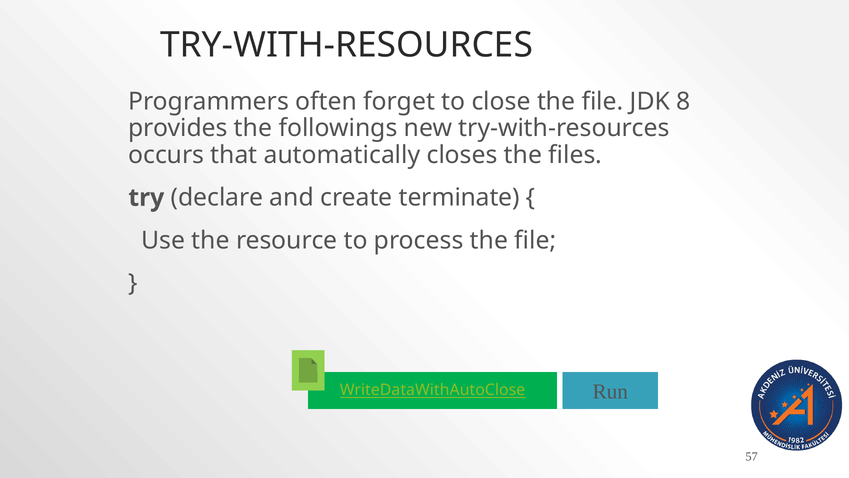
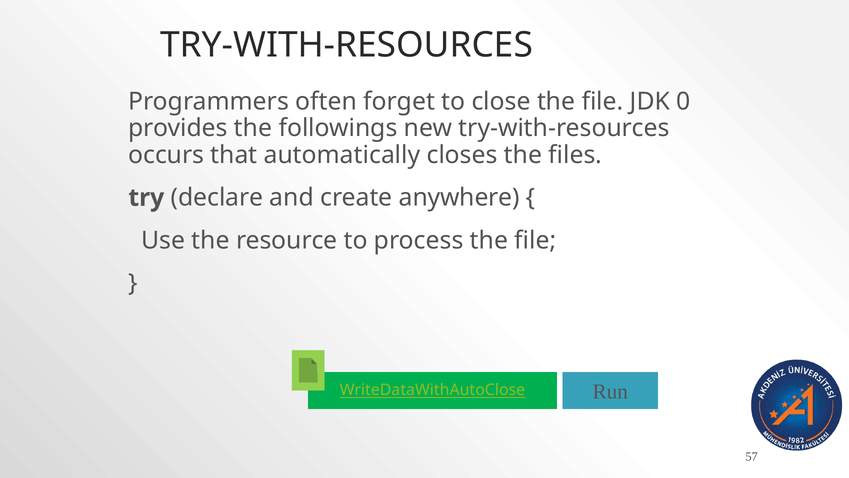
8: 8 -> 0 (683, 101)
terminate: terminate -> anywhere (459, 198)
